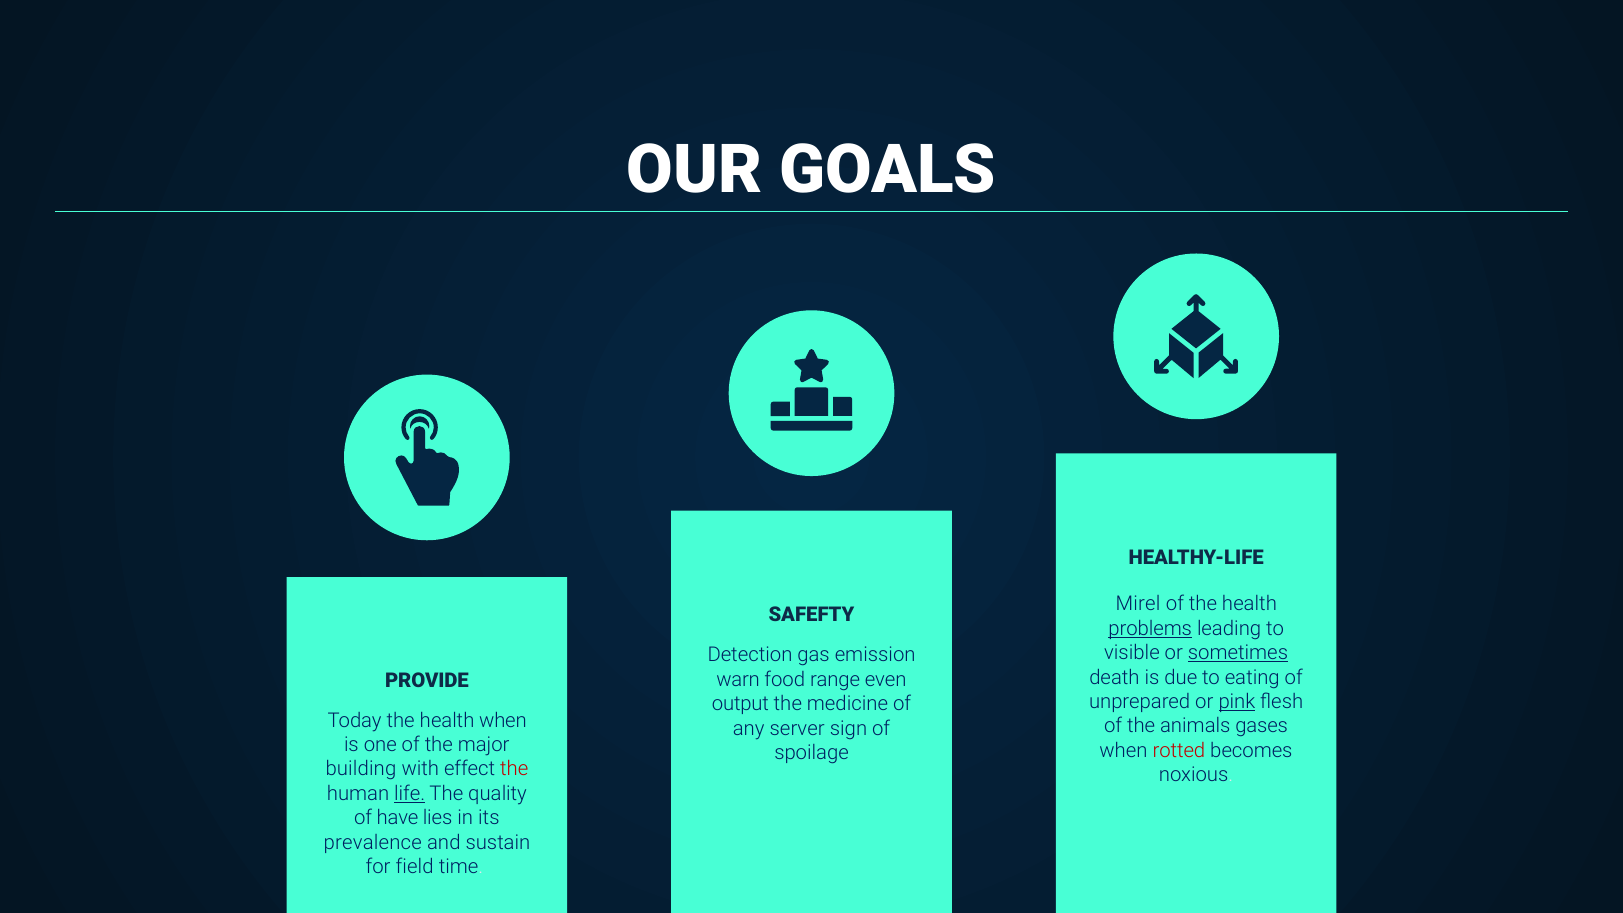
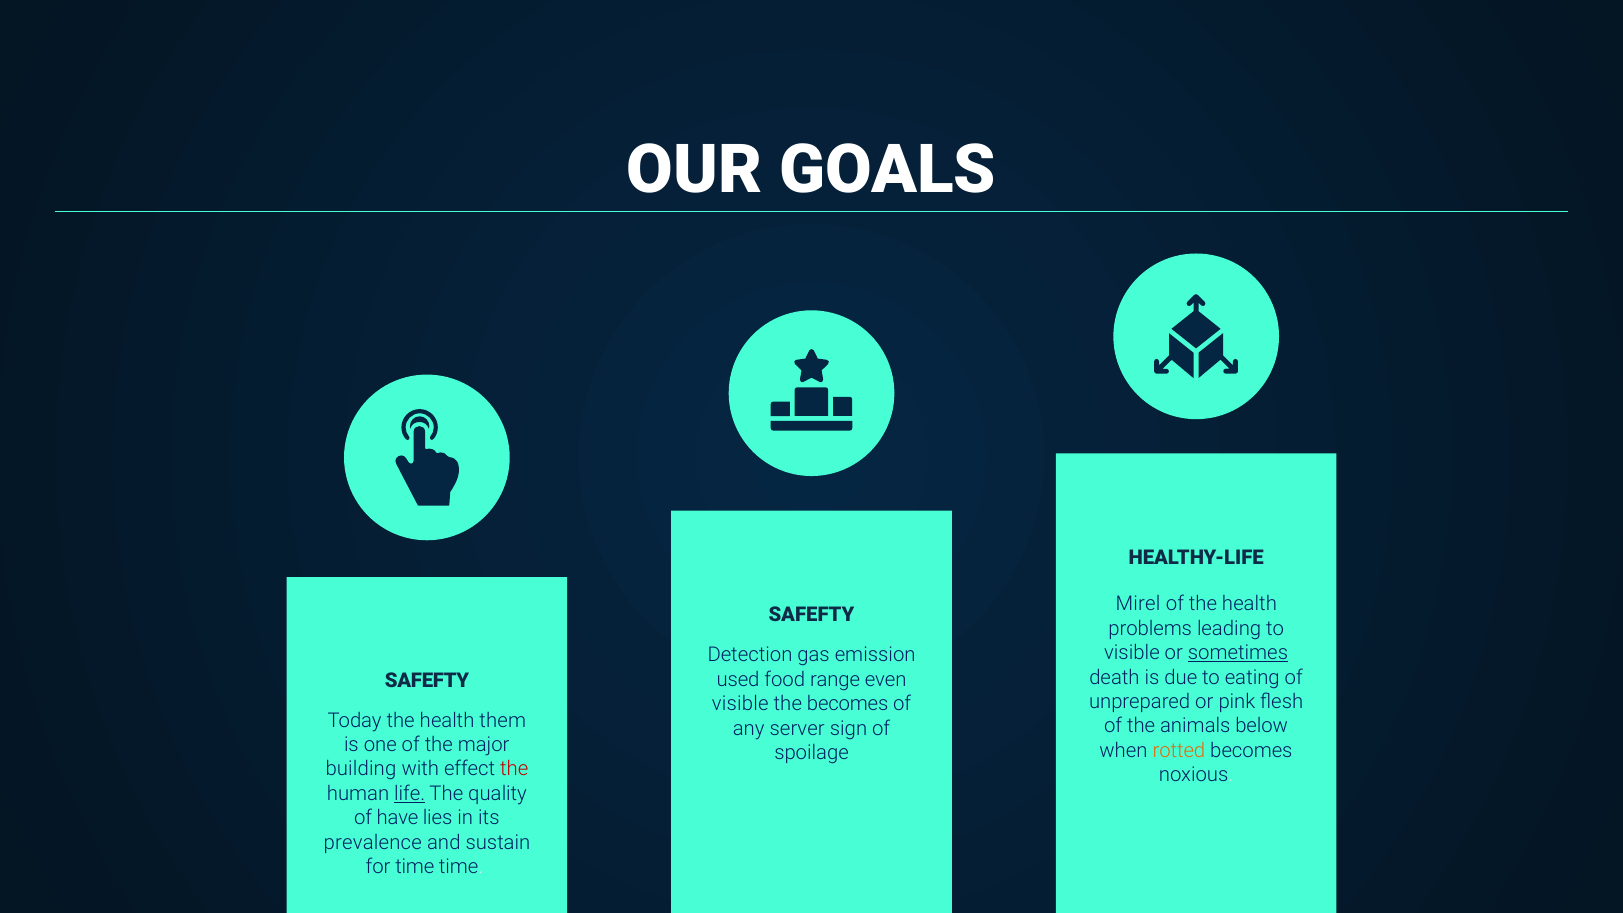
problems underline: present -> none (1150, 629)
warn: warn -> used (738, 680)
PROVIDE: PROVIDE -> SAFEFTY (427, 680)
pink underline: present -> none (1237, 702)
output: output -> visible (740, 704)
the medicine: medicine -> becomes (848, 704)
health when: when -> them (503, 720)
gases: gases -> below (1262, 726)
rotted colour: red -> orange (1179, 751)
for field: field -> time (415, 867)
